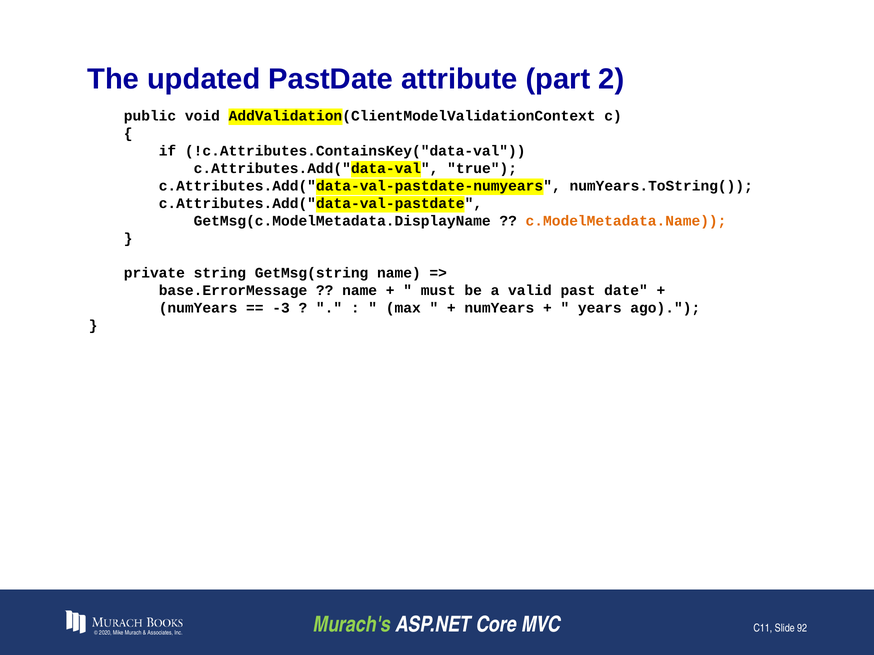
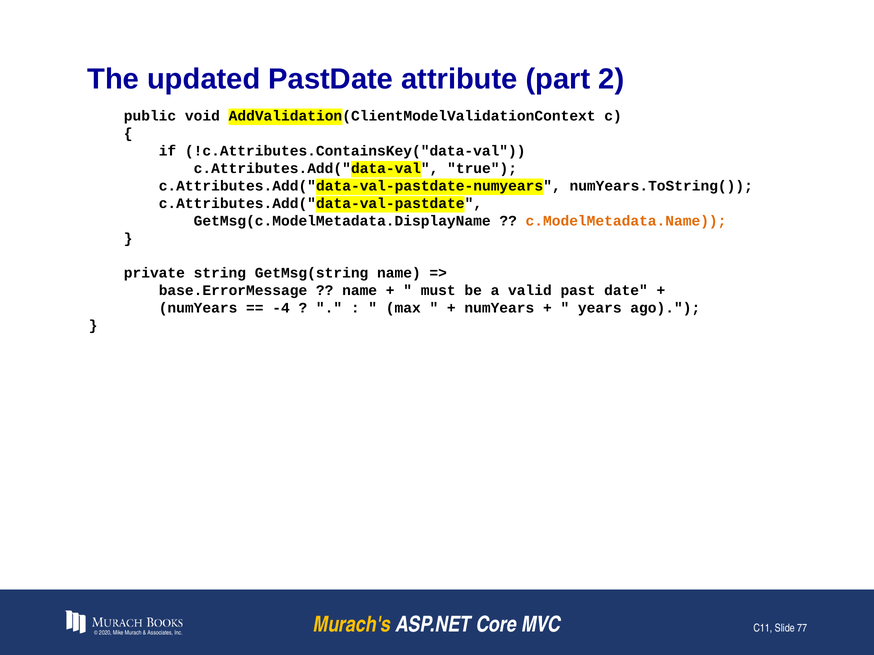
-3: -3 -> -4 (281, 308)
Murach's colour: light green -> yellow (352, 625)
92: 92 -> 77 (802, 629)
